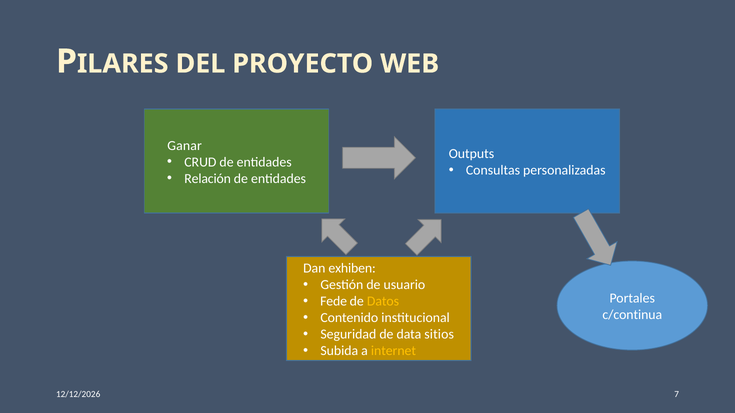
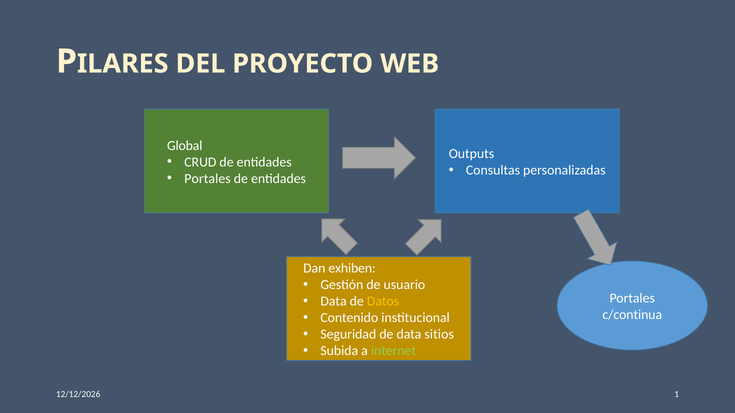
Ganar: Ganar -> Global (185, 146)
Relación: Relación -> Portales (208, 179)
Fede: Fede -> Data (334, 302)
internet colour: yellow -> light green (393, 351)
7: 7 -> 1 (677, 395)
